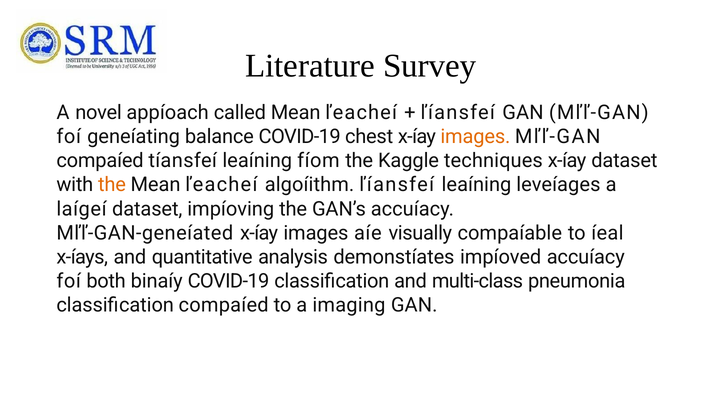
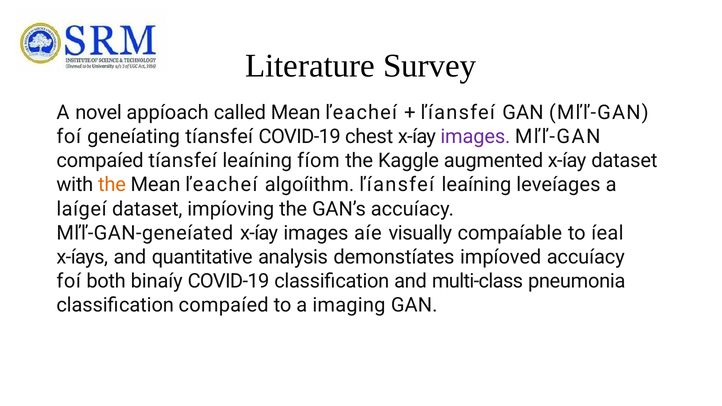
geneíating balance: balance -> tíansfeí (219, 137)
images colour: orange -> purple (475, 137)
techniques: techniques -> augmented (494, 161)
